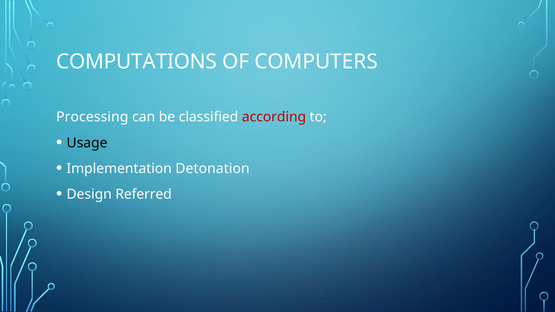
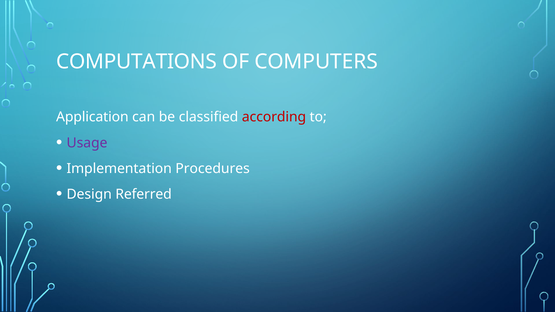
Processing: Processing -> Application (92, 117)
Usage colour: black -> purple (87, 143)
Detonation: Detonation -> Procedures (213, 169)
